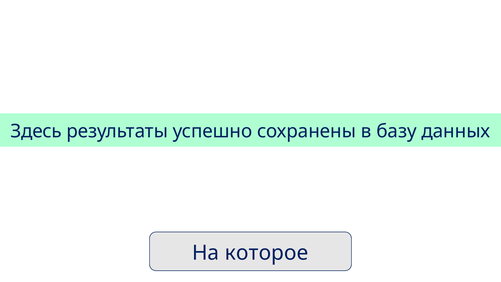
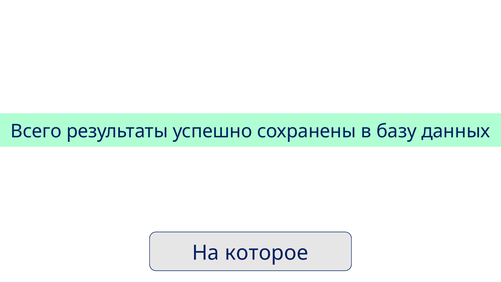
Здесь: Здесь -> Всего (36, 131)
